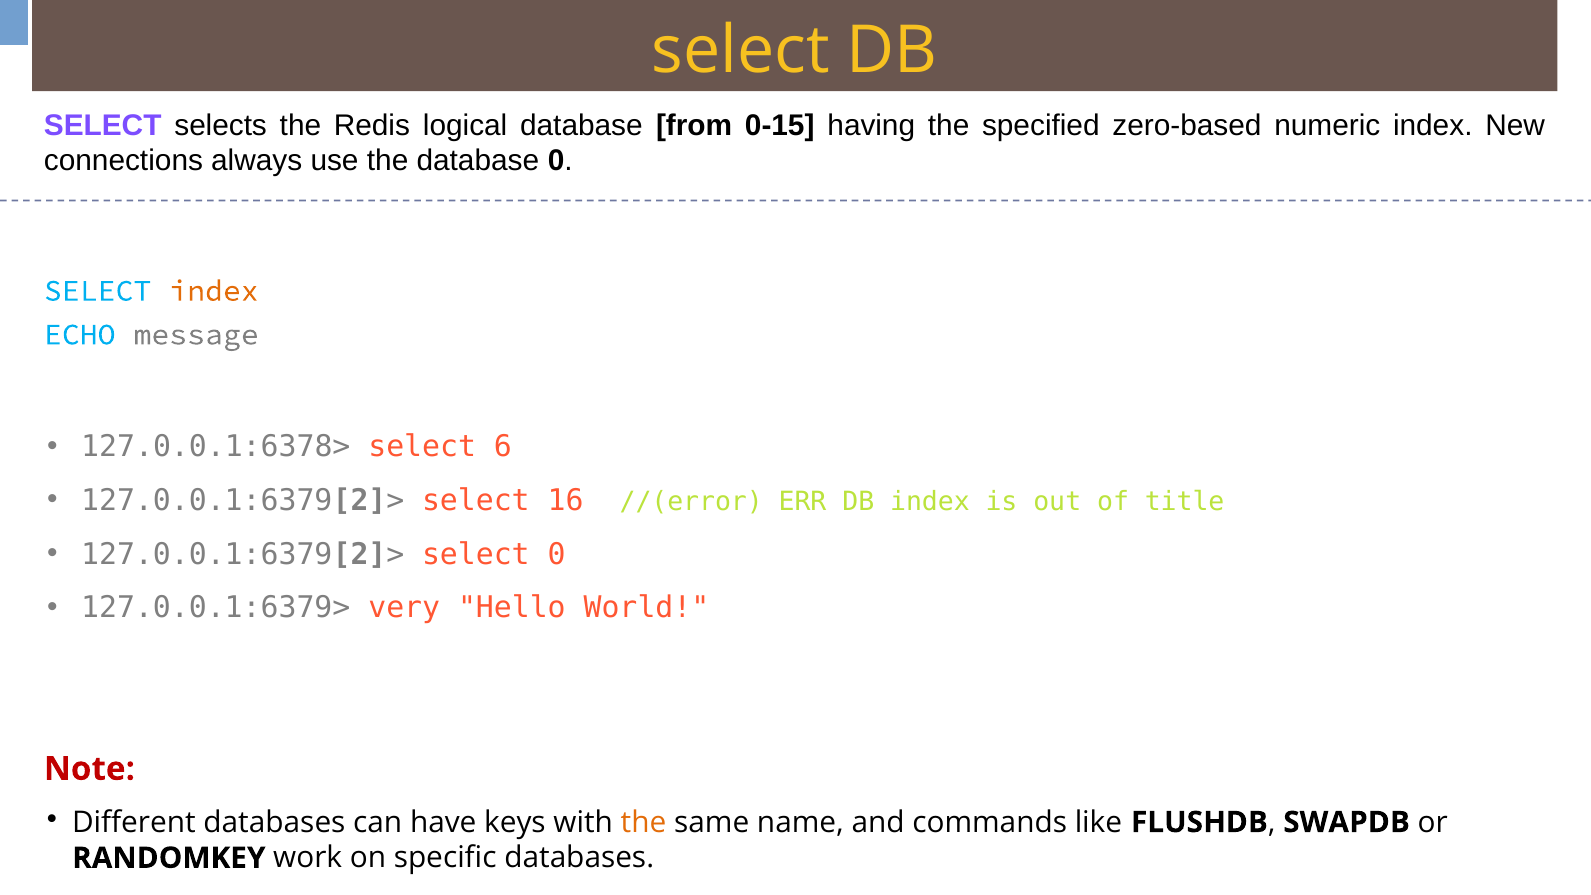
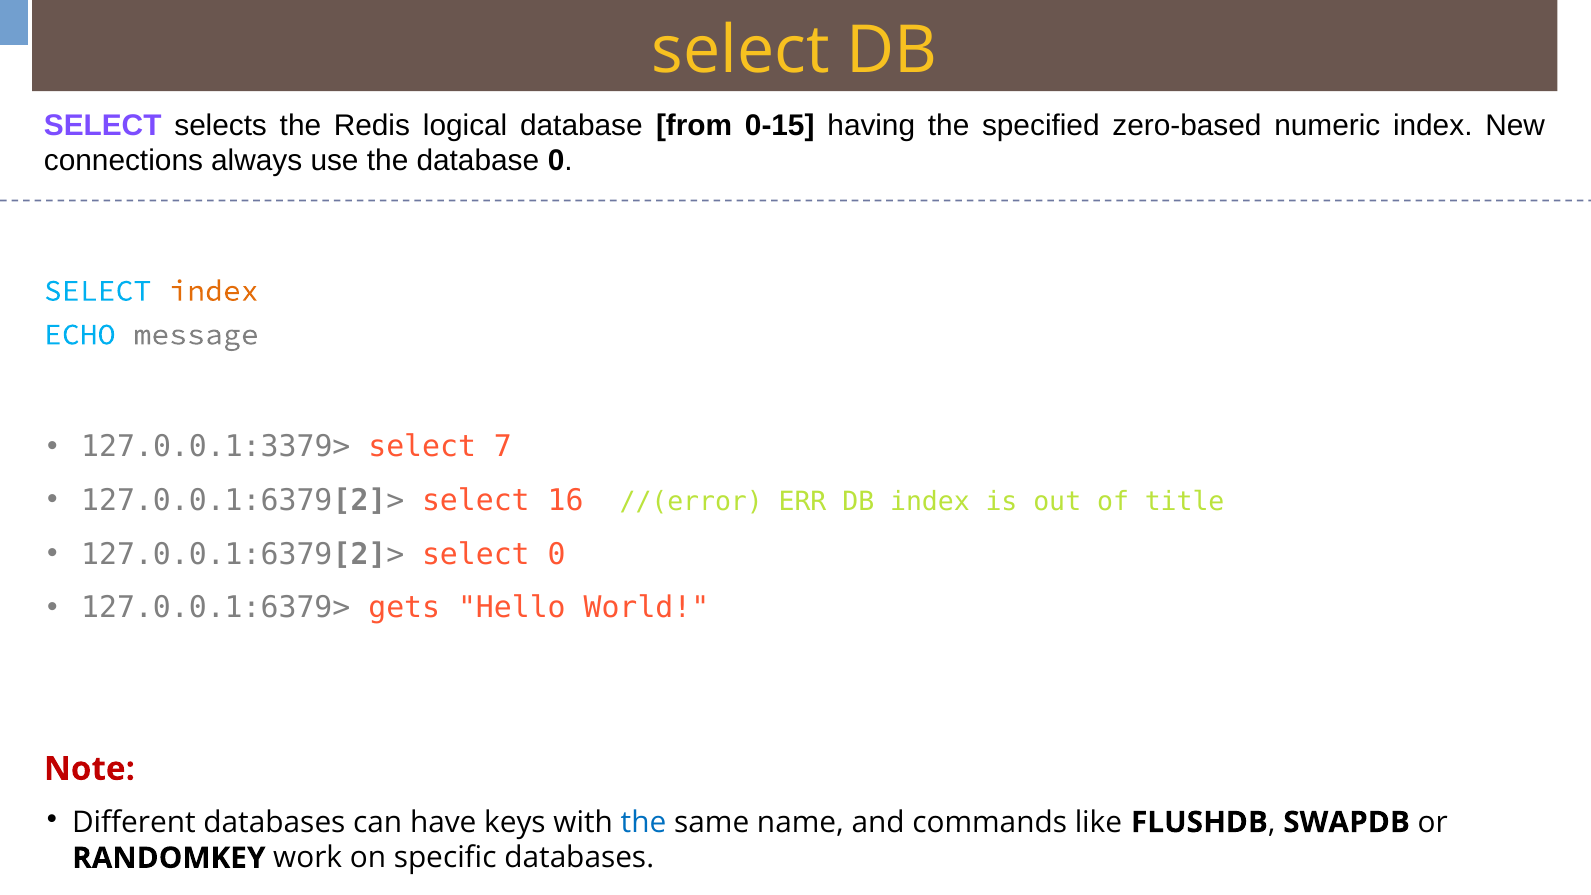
127.0.0.1:6378>: 127.0.0.1:6378> -> 127.0.0.1:3379> (216, 447)
6: 6 -> 7 (503, 447)
very: very -> gets (404, 608)
the colour: orange -> blue (644, 822)
